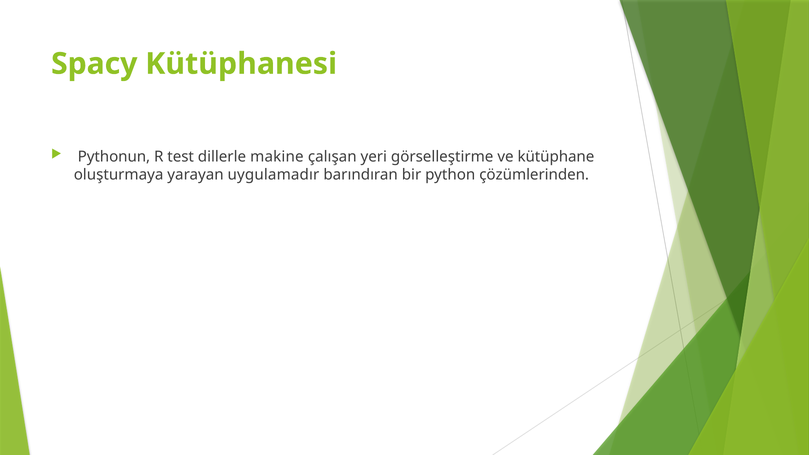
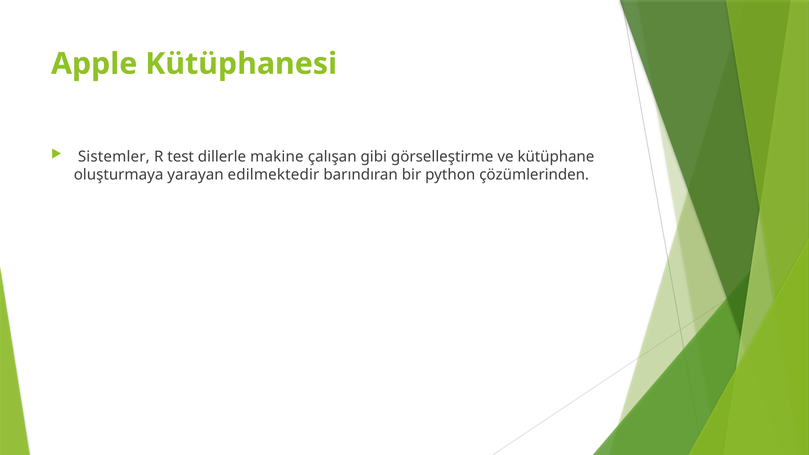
Spacy: Spacy -> Apple (94, 64)
Pythonun: Pythonun -> Sistemler (114, 157)
yeri: yeri -> gibi (374, 157)
uygulamadır: uygulamadır -> edilmektedir (273, 175)
